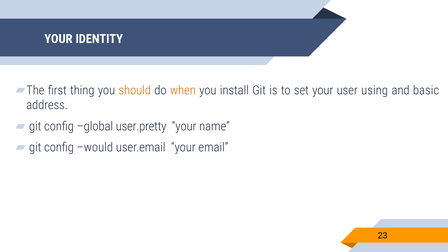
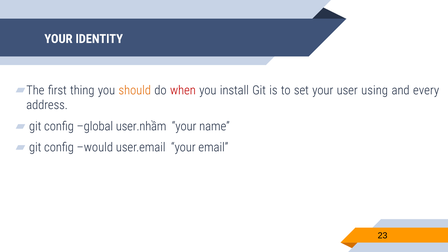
when colour: orange -> red (183, 90)
basic: basic -> every (426, 90)
user.pretty: user.pretty -> user.nhầm (141, 126)
